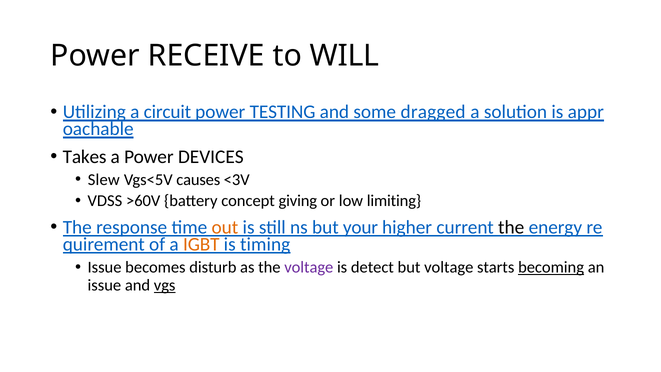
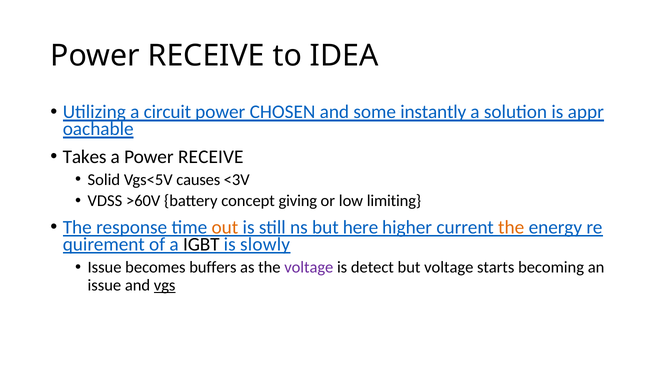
WILL: WILL -> IDEA (344, 56)
TESTING: TESTING -> CHOSEN (282, 112)
dragged: dragged -> instantly (433, 112)
a Power DEVICES: DEVICES -> RECEIVE (211, 157)
Slew: Slew -> Solid (104, 180)
your: your -> here (361, 227)
the colour: black -> orange (511, 227)
IGBT colour: orange -> black (201, 244)
timing: timing -> slowly (265, 244)
disturb: disturb -> buffers (213, 267)
becoming underline: present -> none (551, 267)
